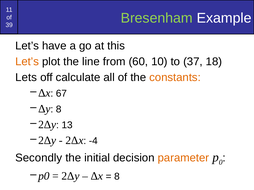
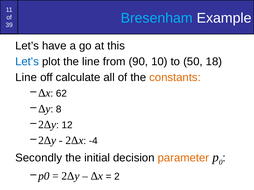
Bresenham colour: light green -> light blue (157, 18)
Let’s colour: orange -> blue (27, 62)
60: 60 -> 90 (138, 62)
37: 37 -> 50 (193, 62)
Lets: Lets -> Line (26, 77)
67: 67 -> 62 (61, 94)
13: 13 -> 12 (67, 125)
8: 8 -> 2 (117, 177)
